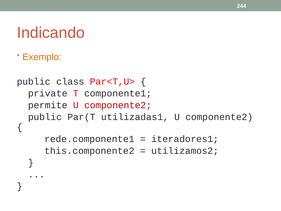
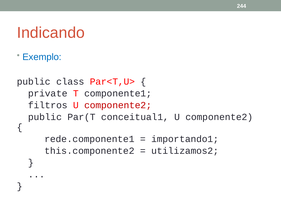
Exemplo colour: orange -> blue (42, 57)
permite: permite -> filtros (48, 105)
utilizadas1: utilizadas1 -> conceitual1 (135, 117)
iteradores1: iteradores1 -> importando1 (185, 139)
